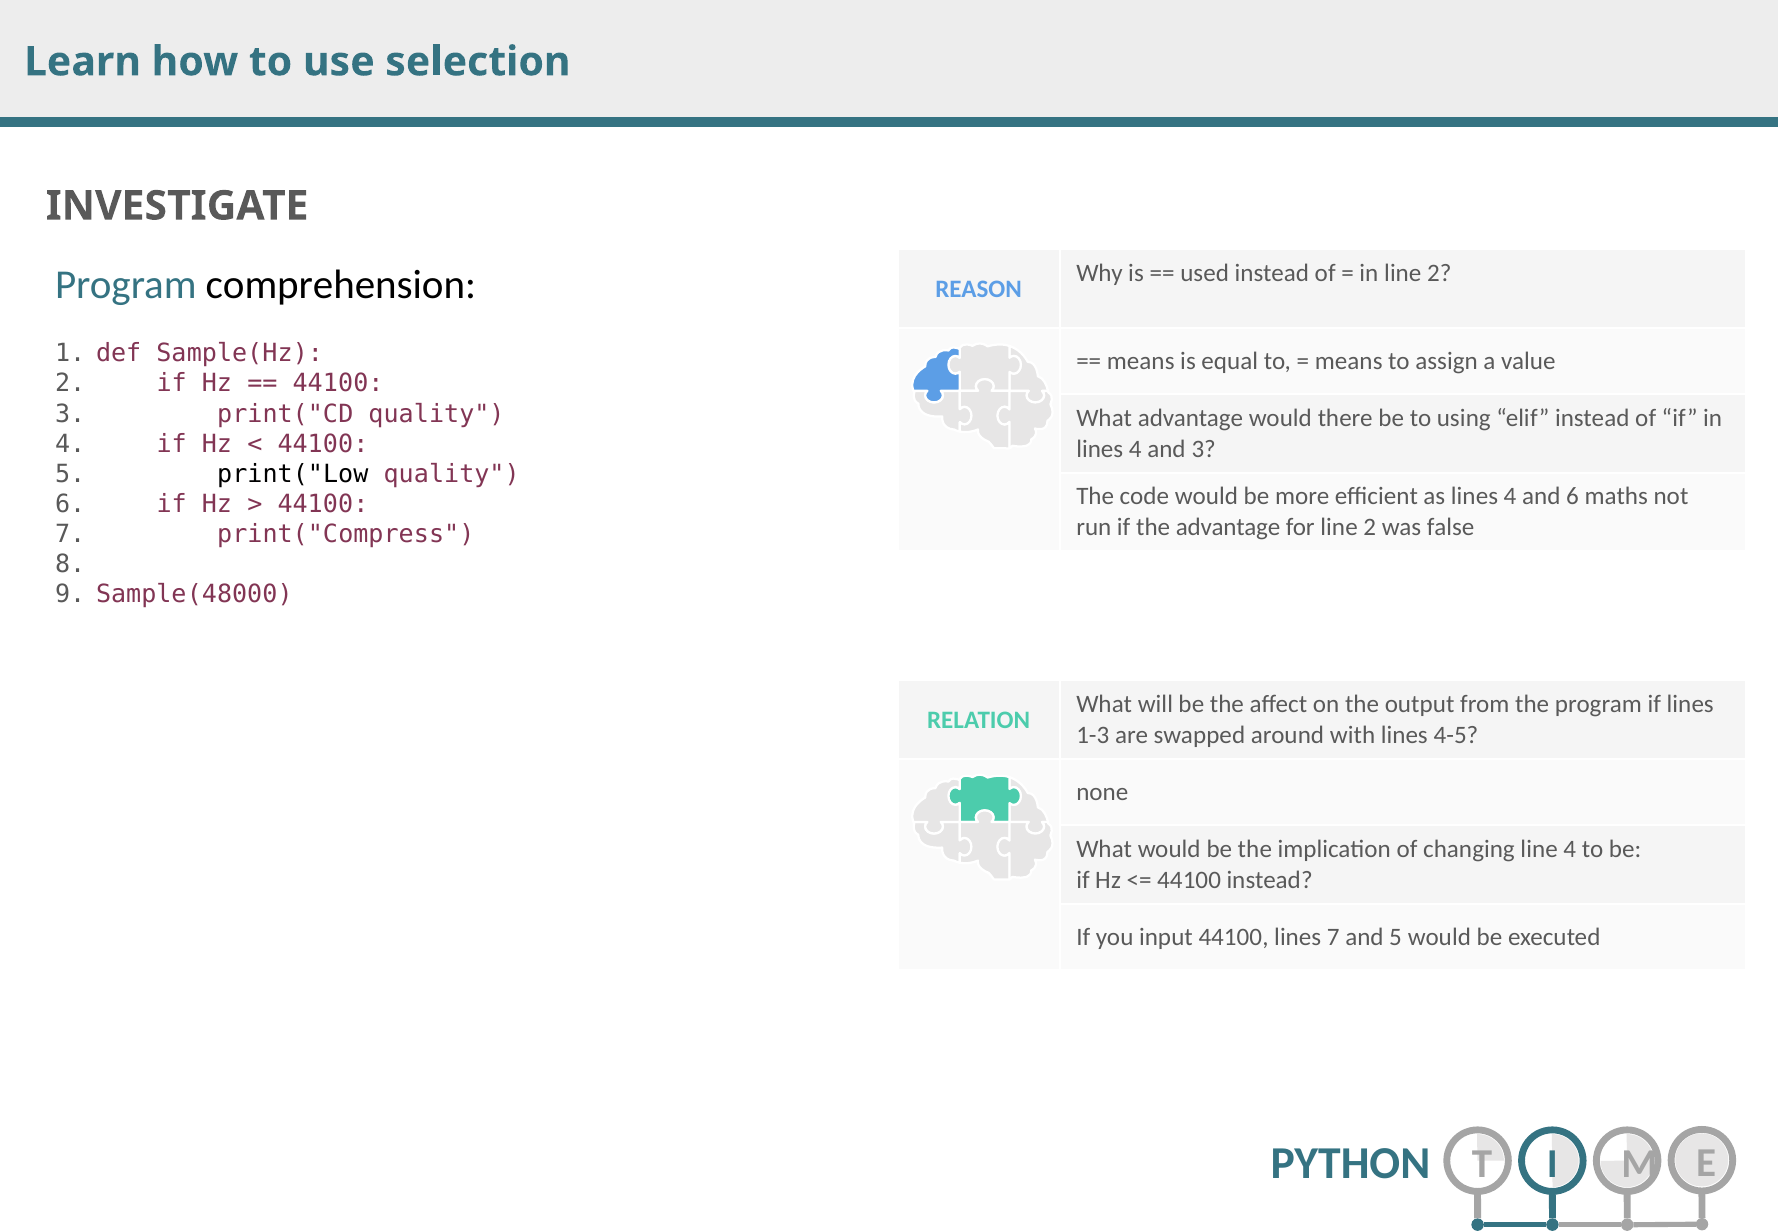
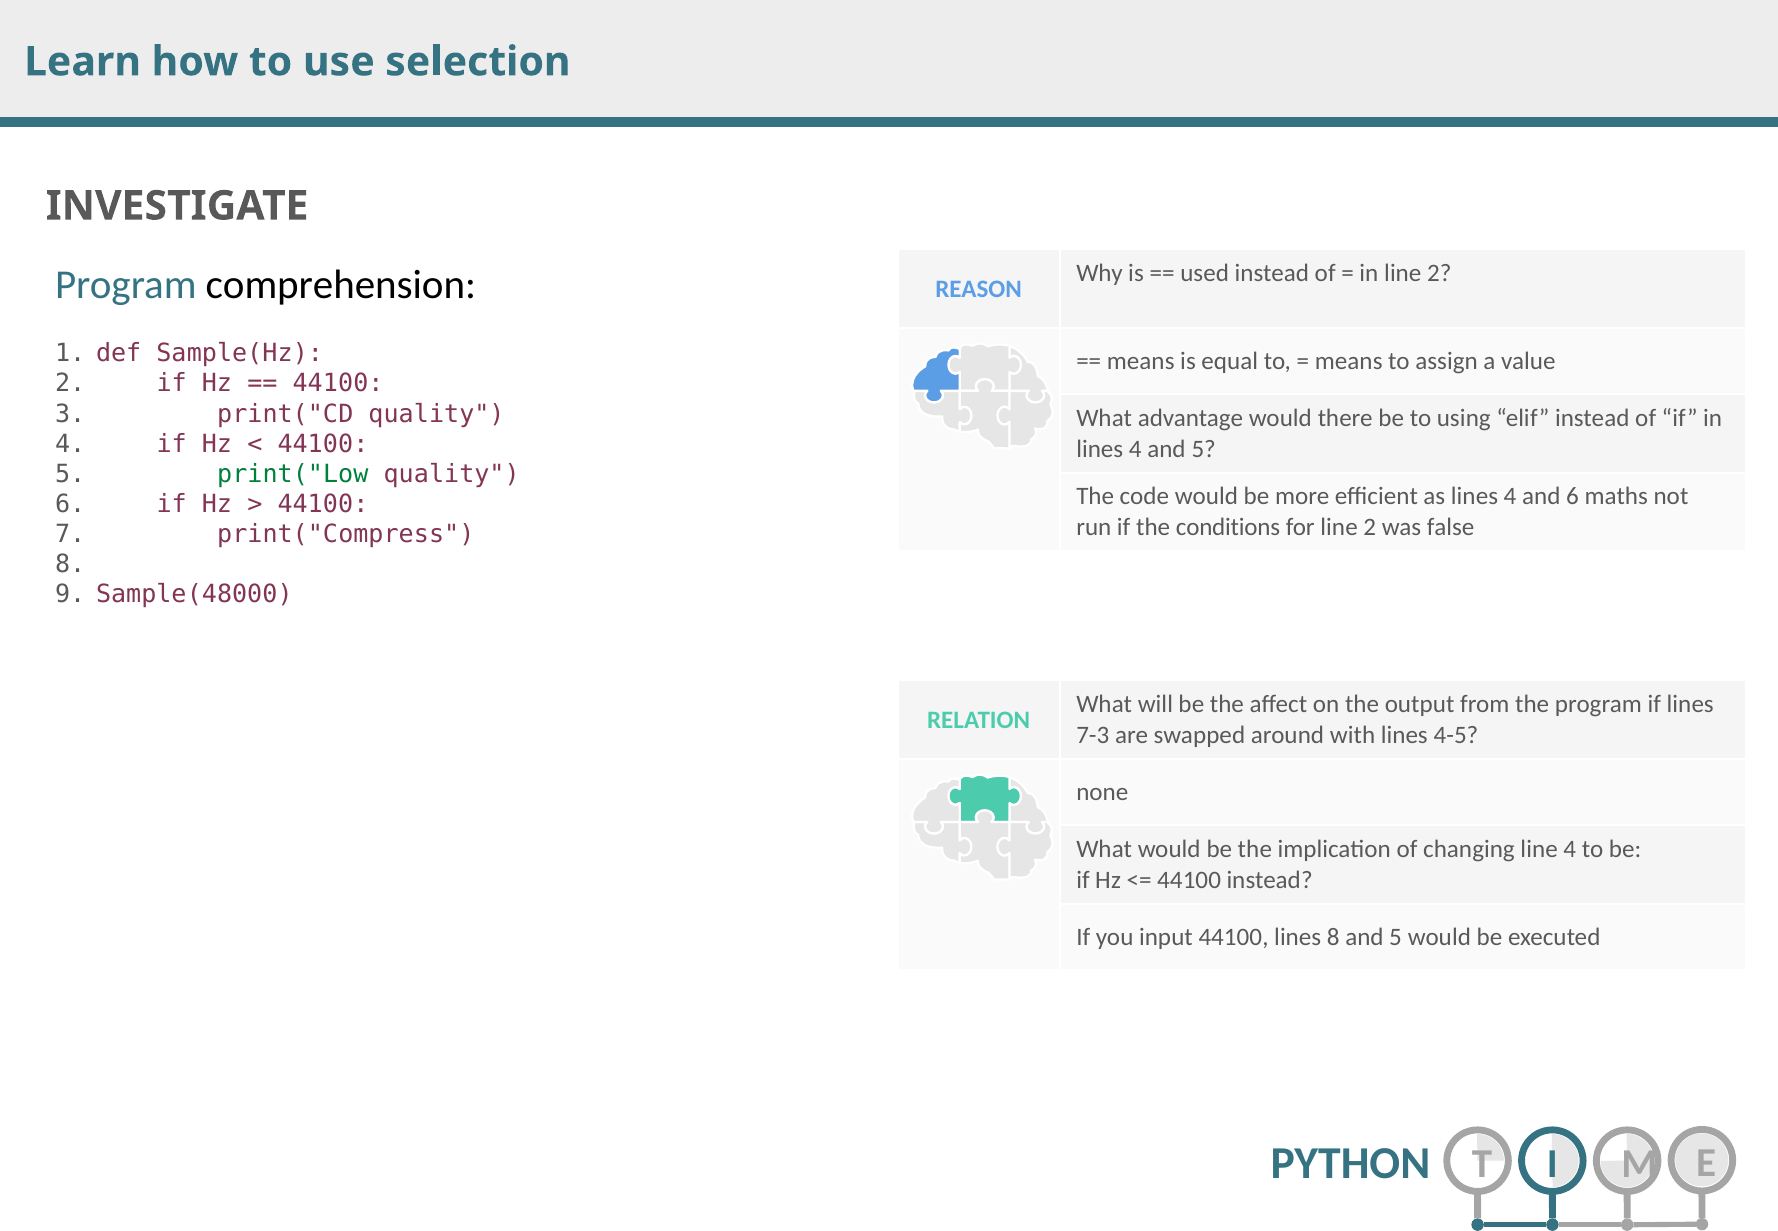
4 and 3: 3 -> 5 (1204, 449)
print("Low colour: black -> green (293, 474)
the advantage: advantage -> conditions (1228, 528)
1-3: 1-3 -> 7-3 (1093, 735)
lines 7: 7 -> 8 (1333, 937)
